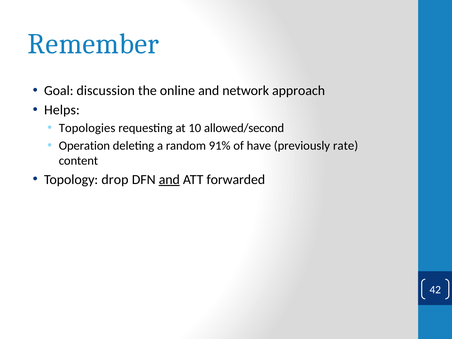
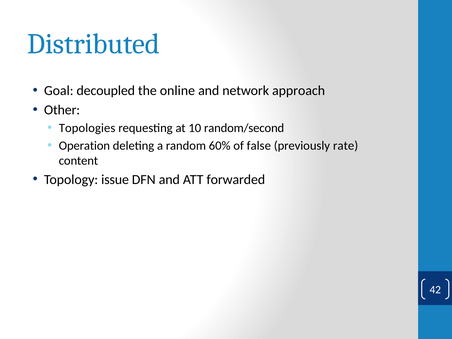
Remember: Remember -> Distributed (94, 44)
discussion: discussion -> decoupled (106, 91)
Helps: Helps -> Other (62, 110)
allowed/second: allowed/second -> random/second (244, 128)
91%: 91% -> 60% (220, 146)
have: have -> false (259, 146)
drop: drop -> issue (115, 179)
and underline: present -> none (169, 179)
